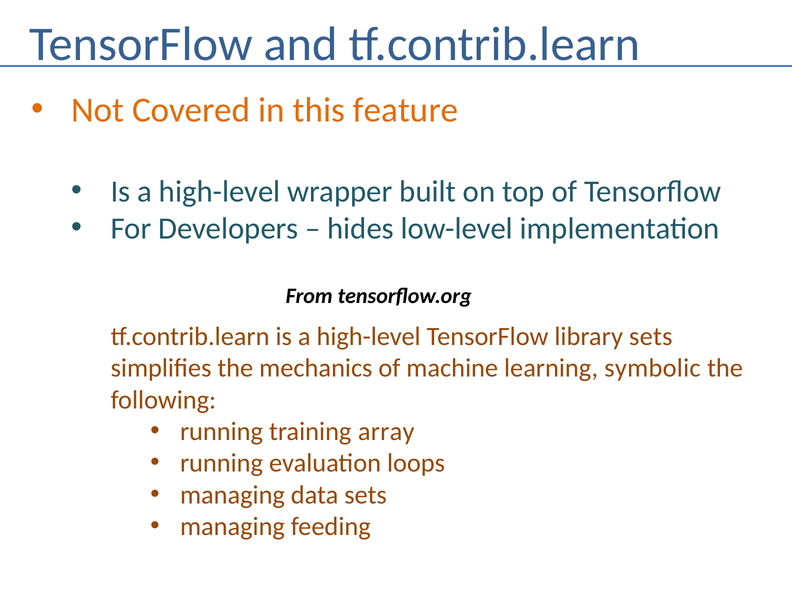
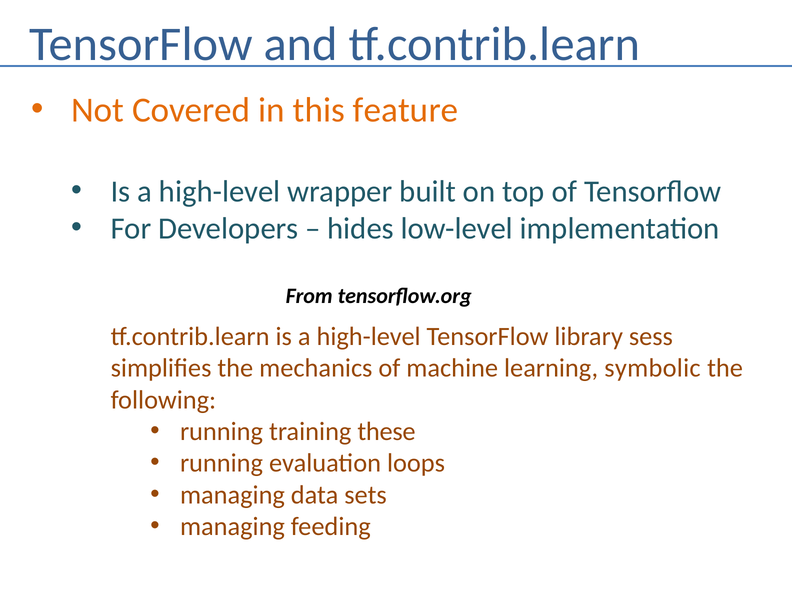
library sets: sets -> sess (651, 336)
array: array -> these (386, 431)
